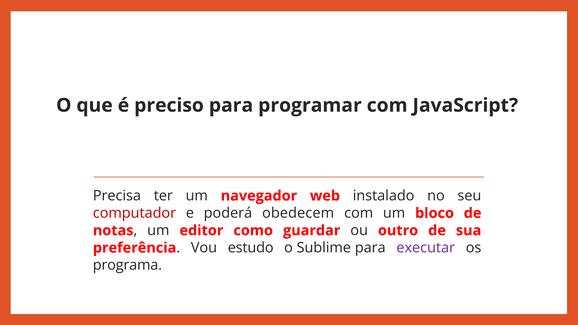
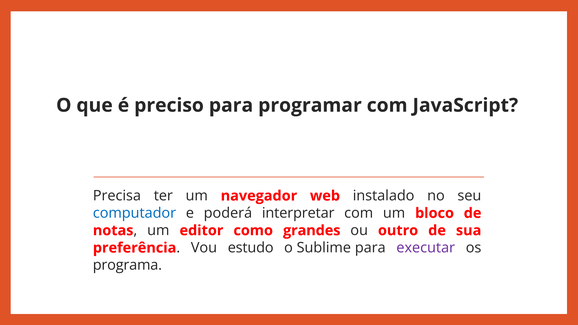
computador colour: red -> blue (134, 213)
obedecem: obedecem -> interpretar (298, 213)
guardar: guardar -> grandes (312, 231)
